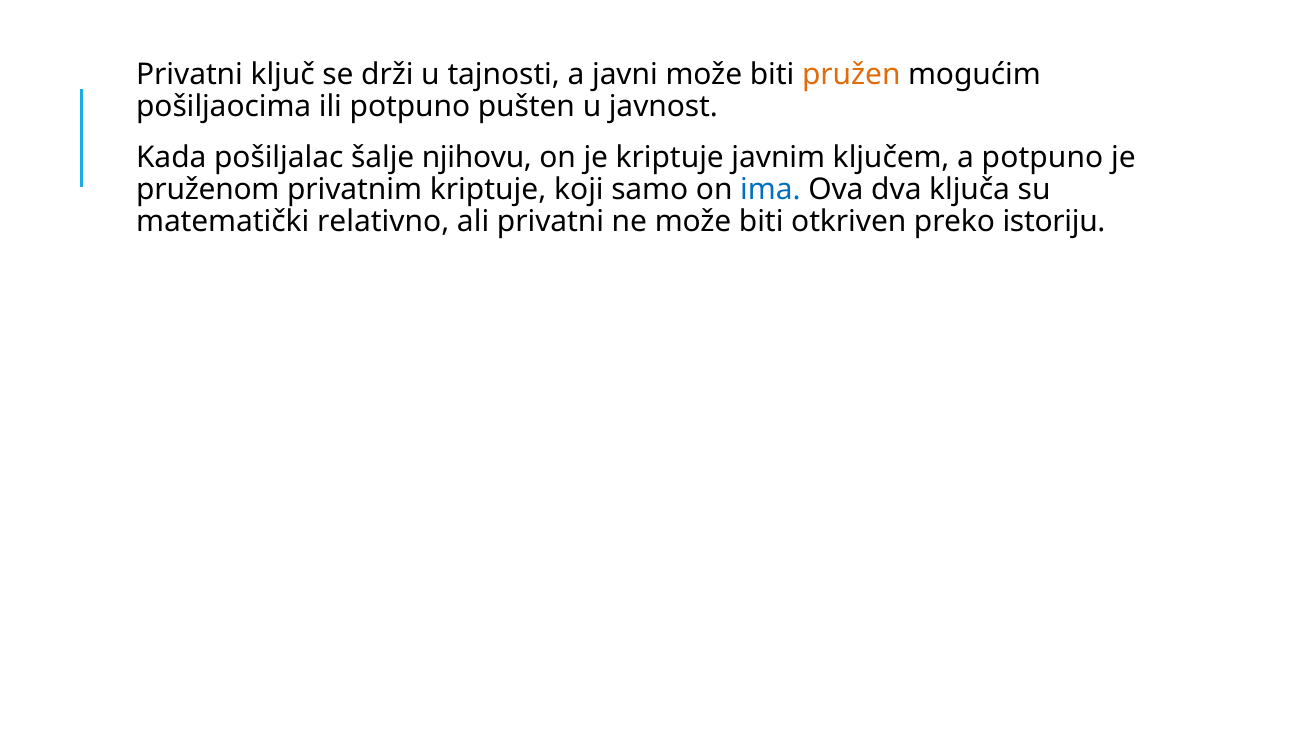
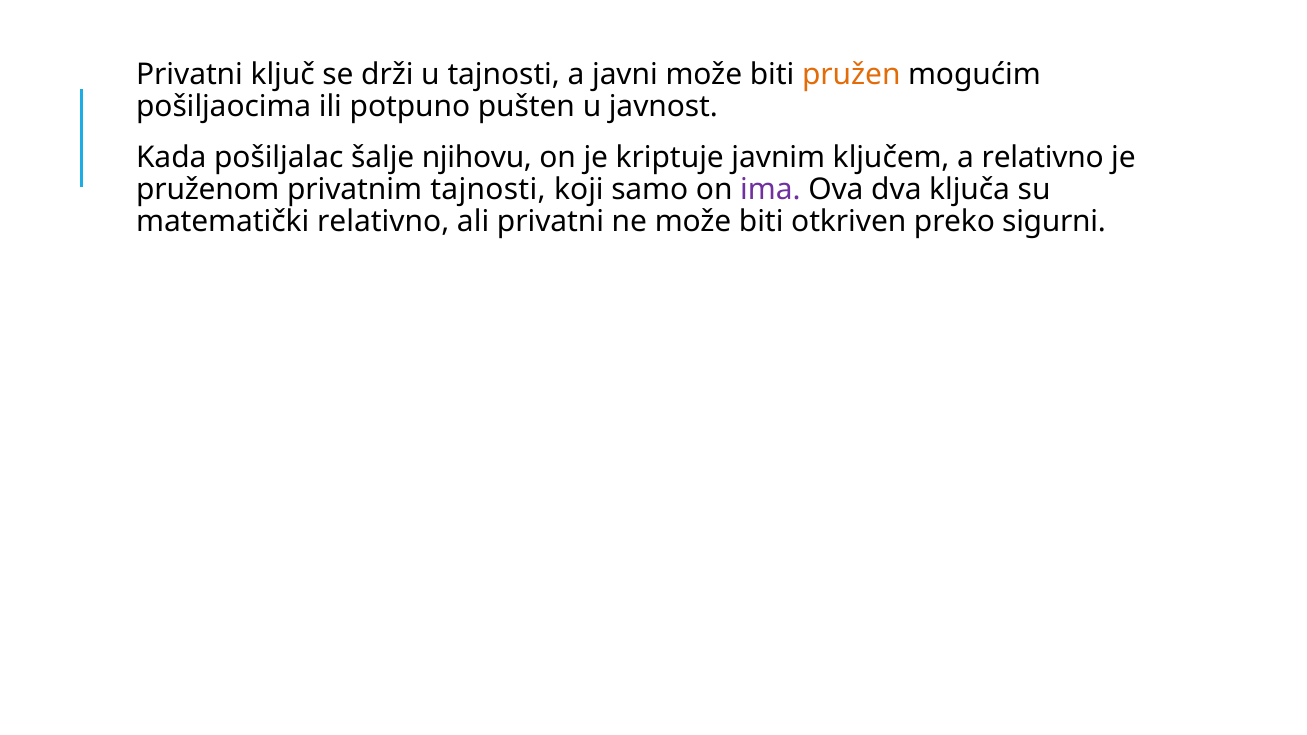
a potpuno: potpuno -> relativno (1043, 158)
privatnim kriptuje: kriptuje -> tajnosti (488, 190)
ima colour: blue -> purple (770, 190)
istoriju: istoriju -> sigurni (1054, 222)
